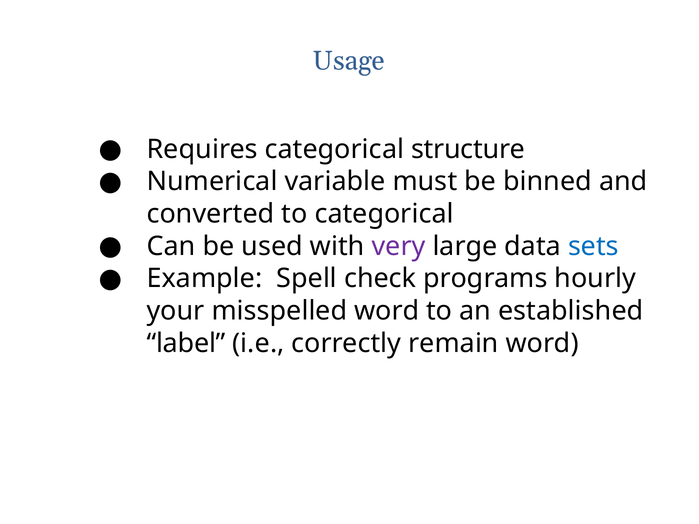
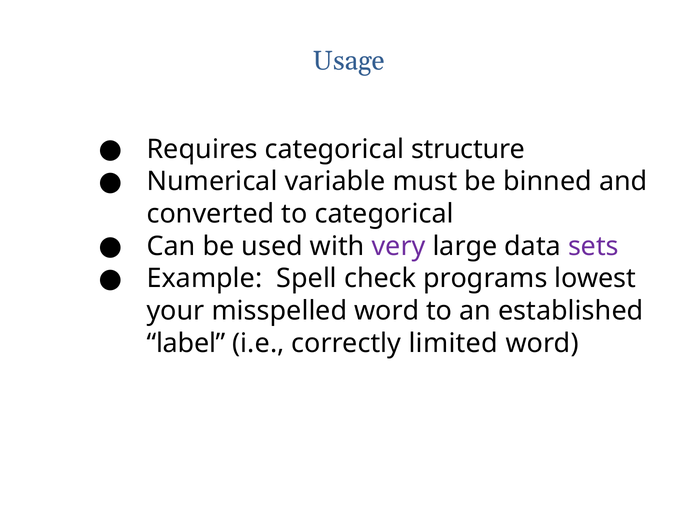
sets colour: blue -> purple (593, 247)
hourly: hourly -> lowest (595, 279)
remain: remain -> limited (453, 344)
